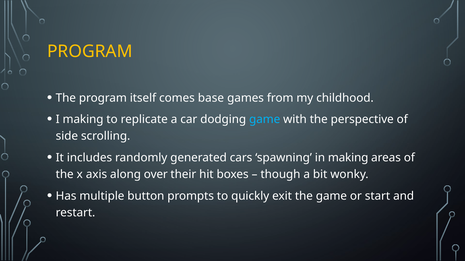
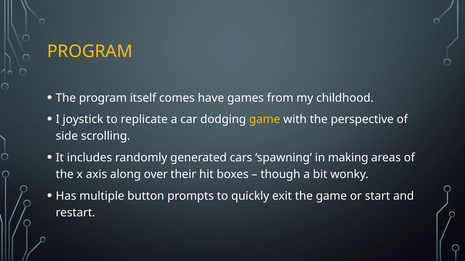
base: base -> have (211, 98)
I making: making -> joystick (83, 120)
game colour: light blue -> yellow (265, 120)
